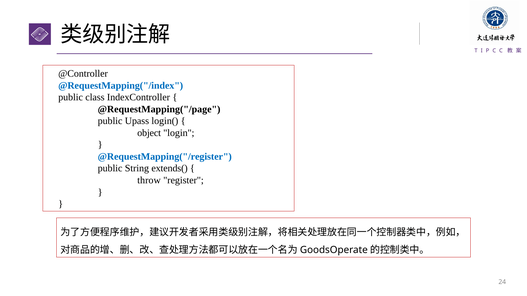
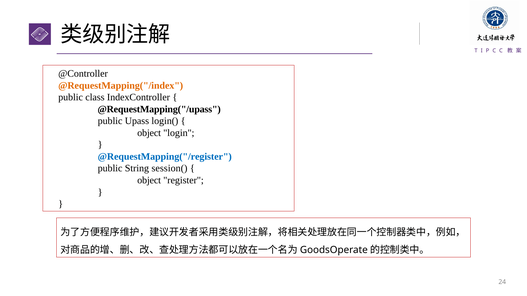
@RequestMapping("/index colour: blue -> orange (121, 86)
@RequestMapping("/page: @RequestMapping("/page -> @RequestMapping("/upass (159, 109)
extends(: extends( -> session( (169, 169)
throw: throw -> object (149, 181)
